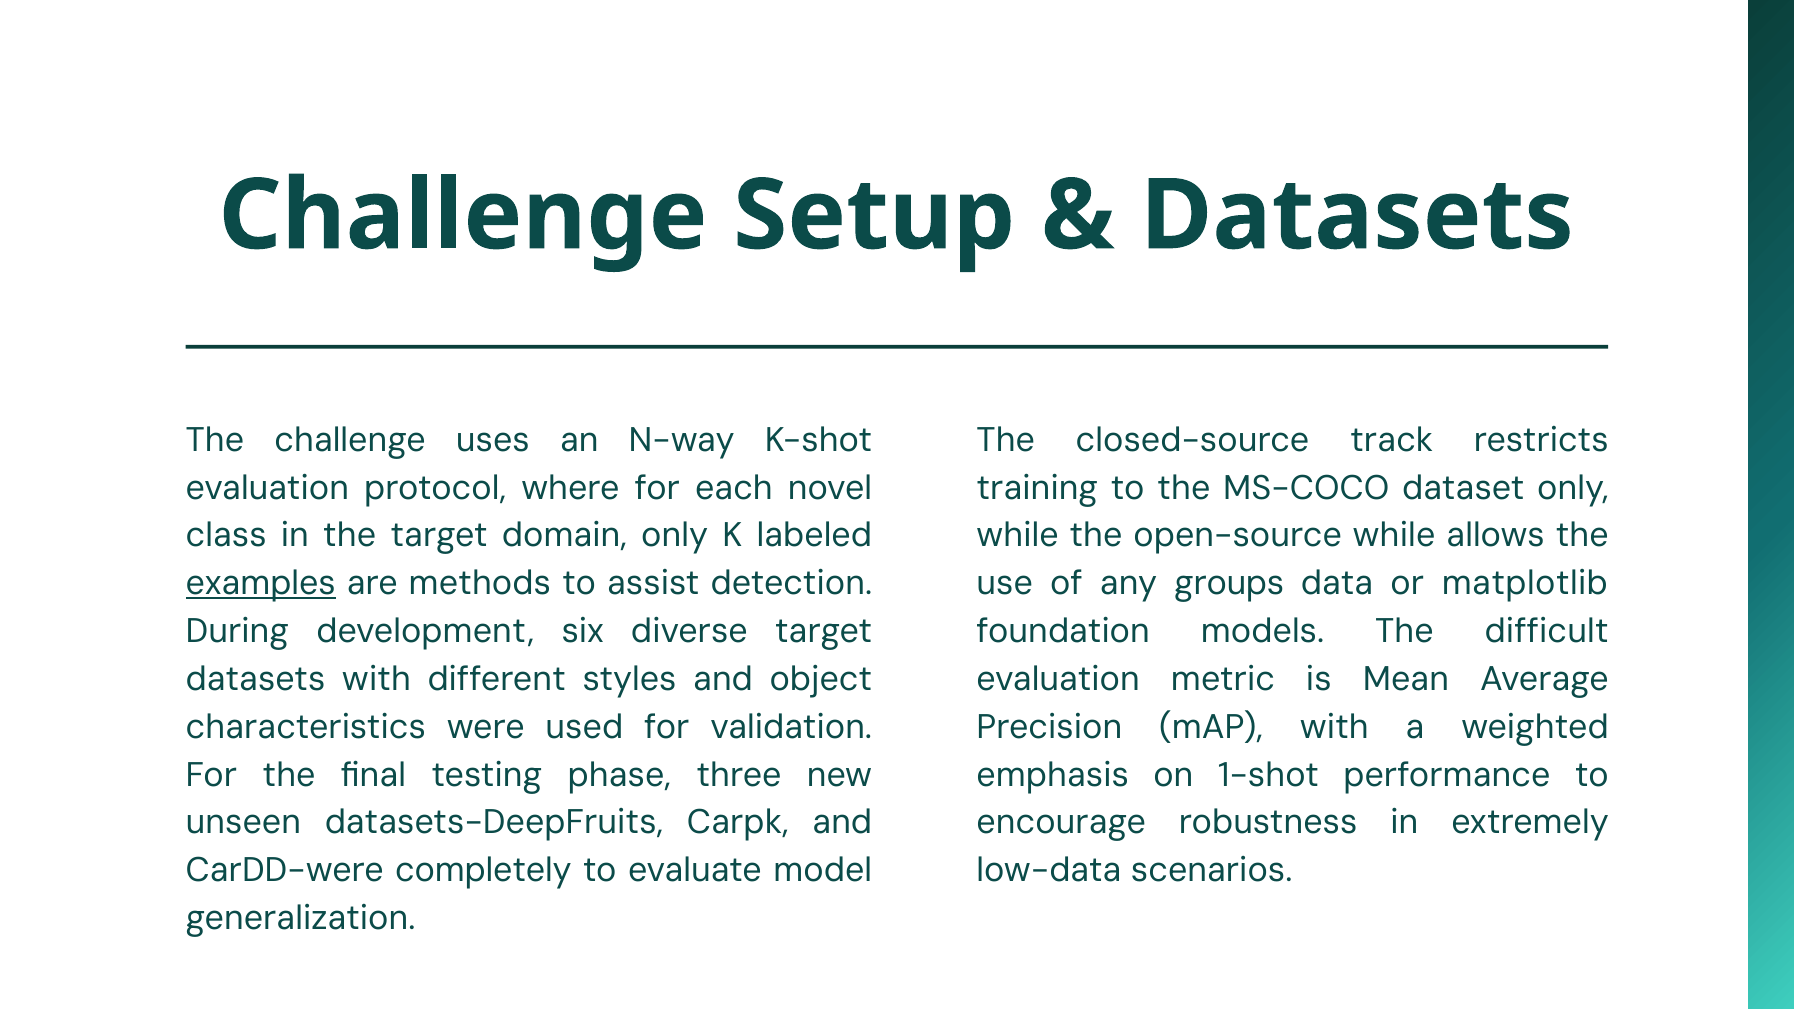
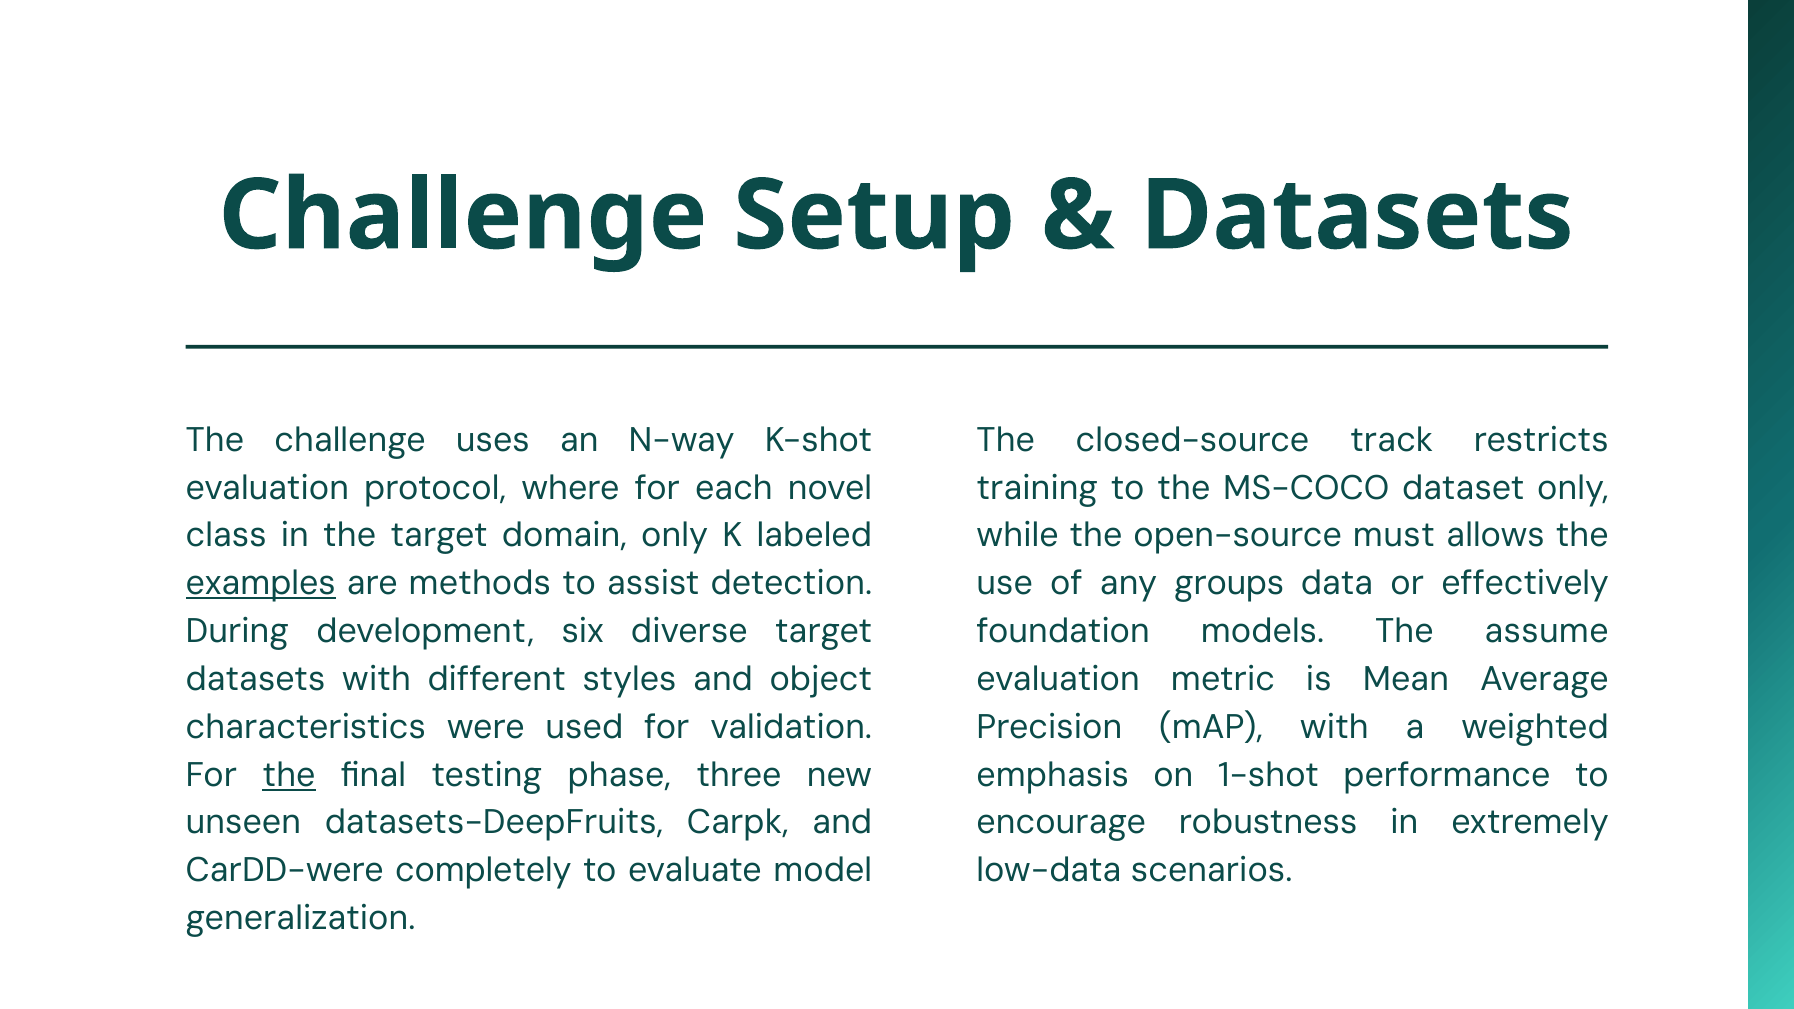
open-source while: while -> must (1394, 536)
matplotlib: matplotlib -> effectively (1525, 584)
difficult: difficult -> assume (1547, 631)
the underline: none -> present (289, 775)
